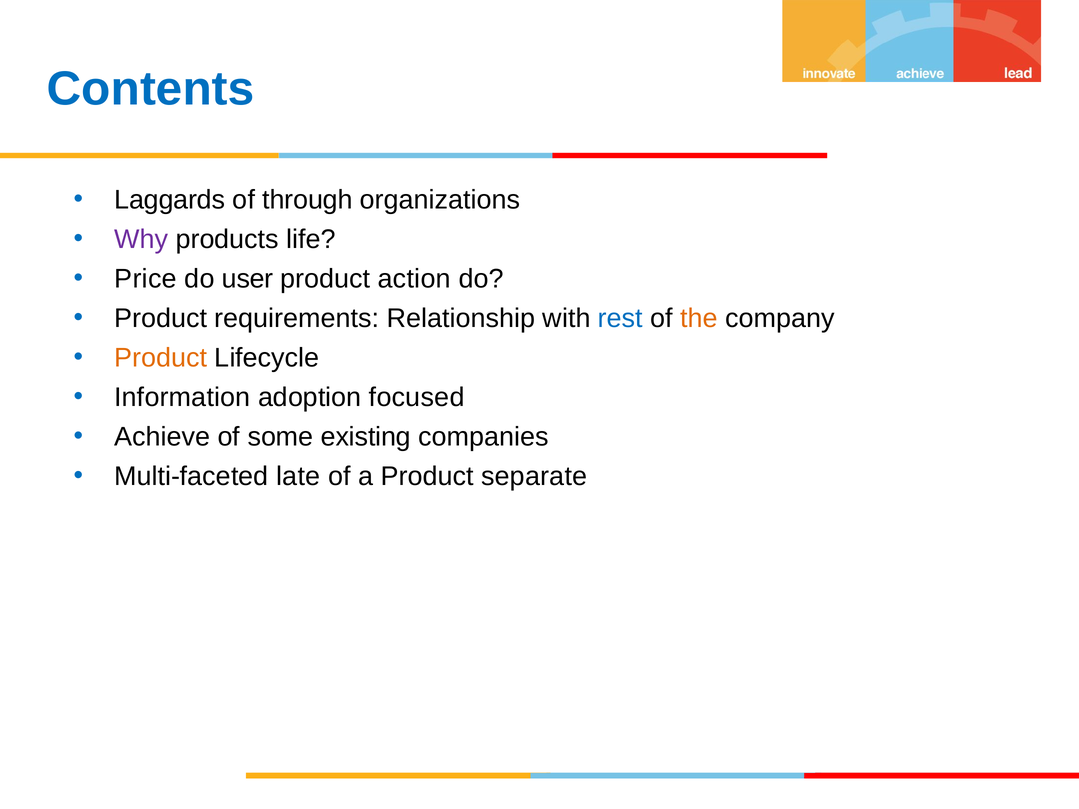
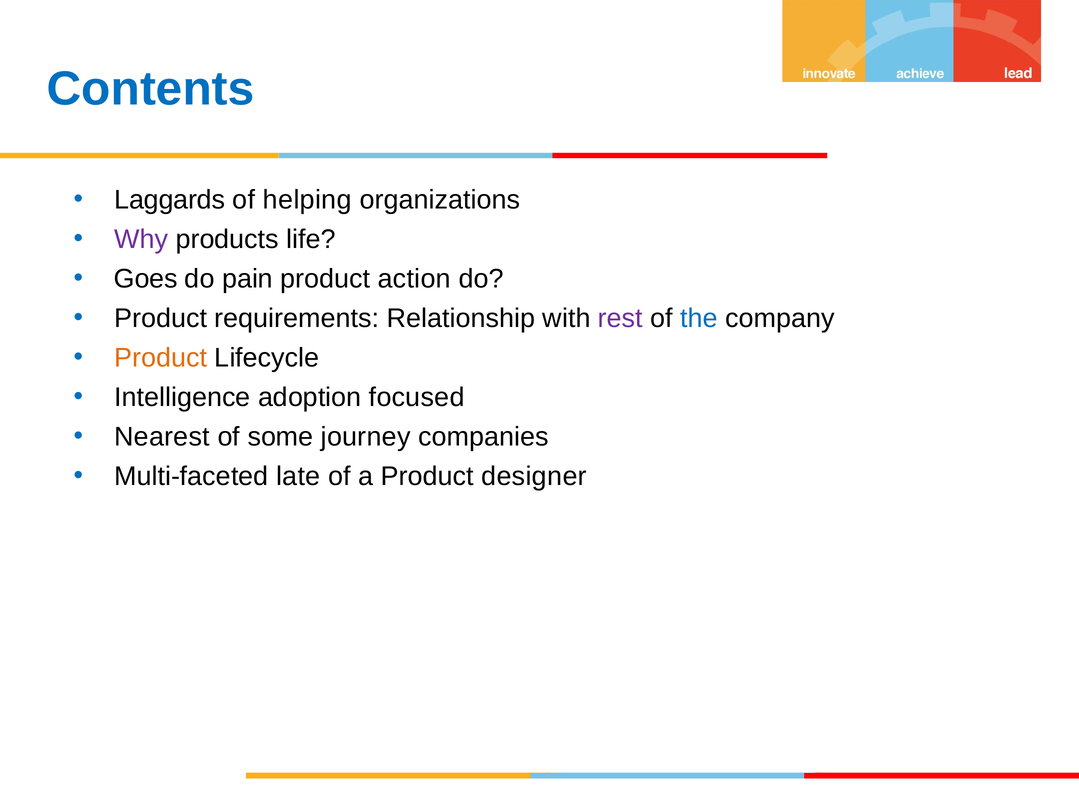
through: through -> helping (307, 200)
Price: Price -> Goes (146, 279)
user: user -> pain (248, 279)
rest colour: blue -> purple (620, 318)
the colour: orange -> blue (699, 318)
Information: Information -> Intelligence (182, 398)
Achieve: Achieve -> Nearest (162, 437)
existing: existing -> journey (366, 437)
separate: separate -> designer (534, 477)
